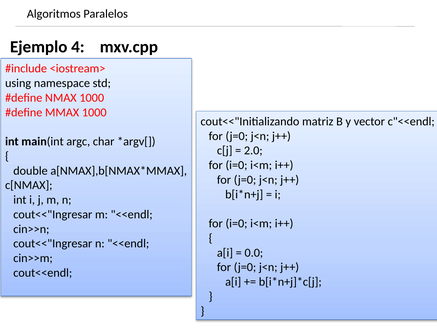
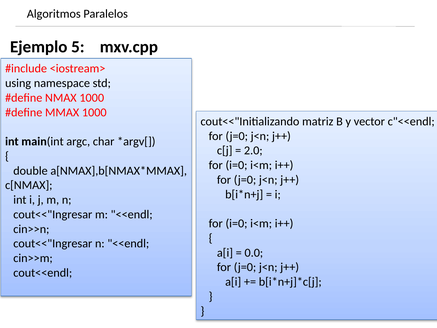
4: 4 -> 5 (78, 47)
